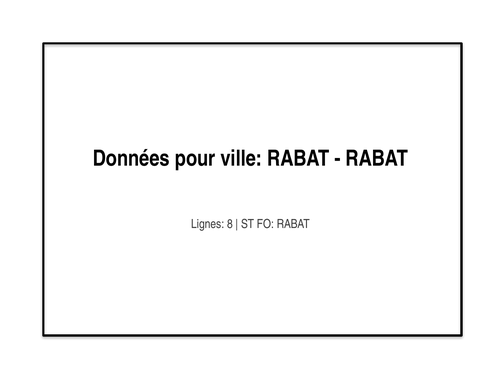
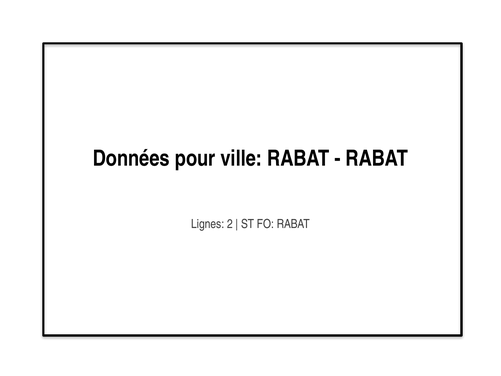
8: 8 -> 2 (230, 224)
